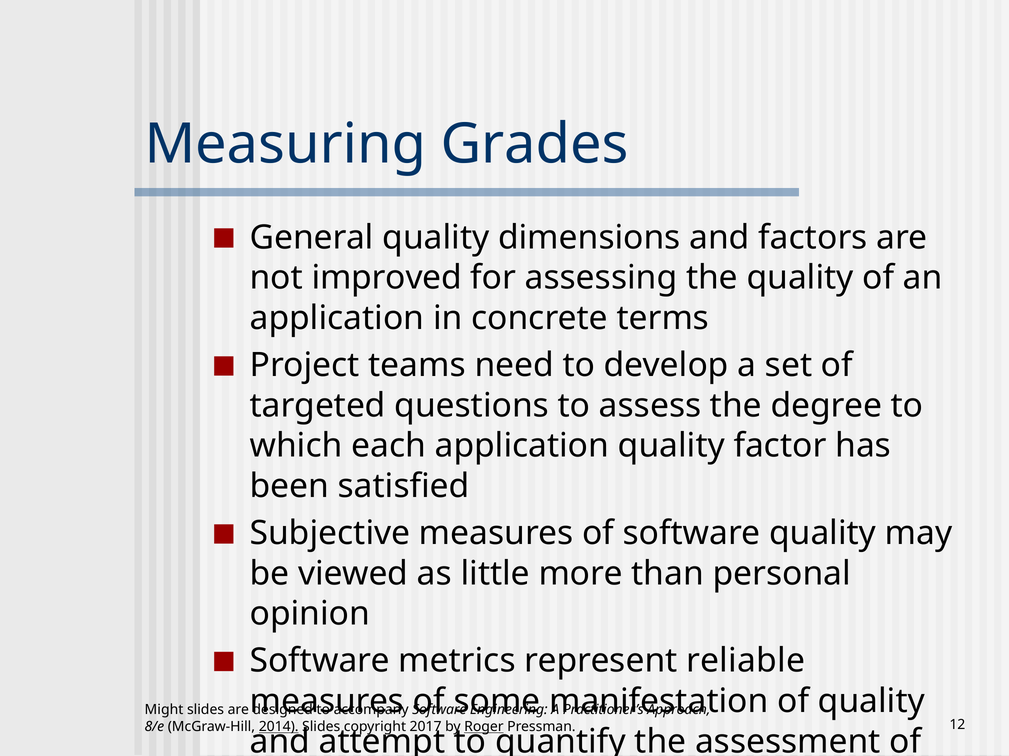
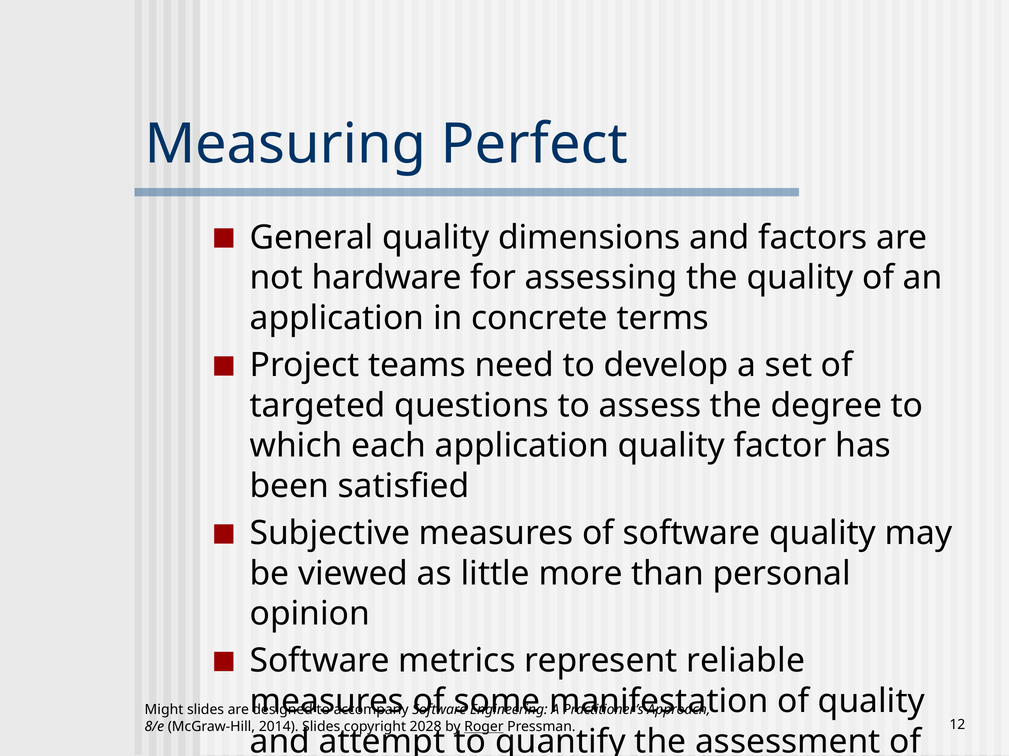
Grades: Grades -> Perfect (534, 144)
improved: improved -> hardware (387, 278)
2014 underline: present -> none (279, 727)
2017: 2017 -> 2028 (426, 727)
